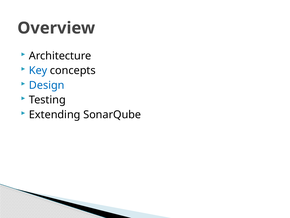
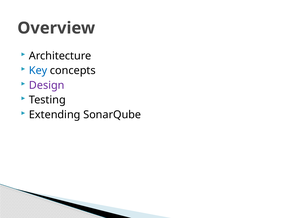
Design colour: blue -> purple (47, 85)
